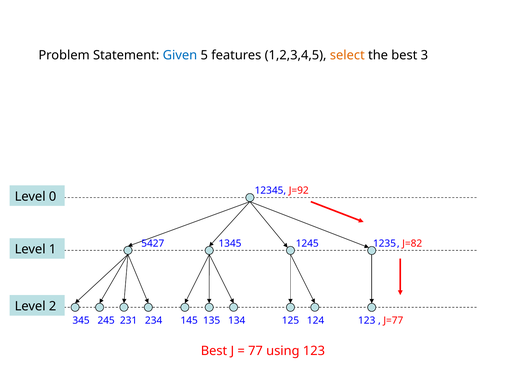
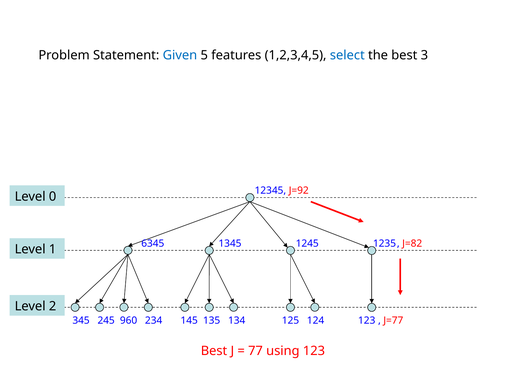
select colour: orange -> blue (347, 55)
5427: 5427 -> 6345 (153, 243)
231: 231 -> 960 (129, 321)
